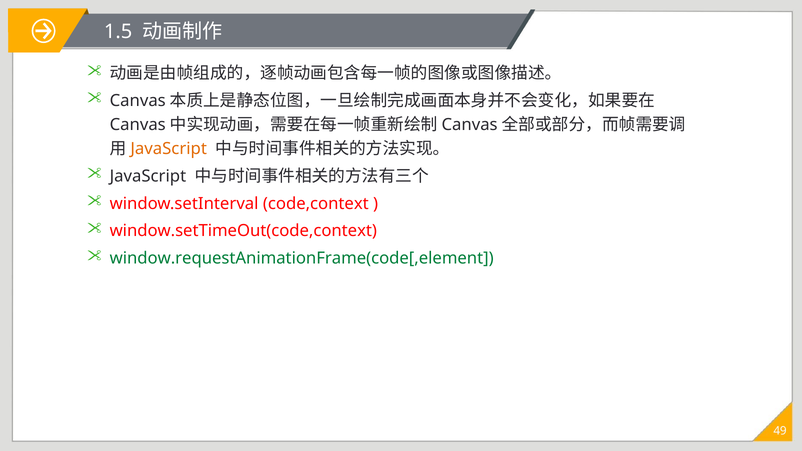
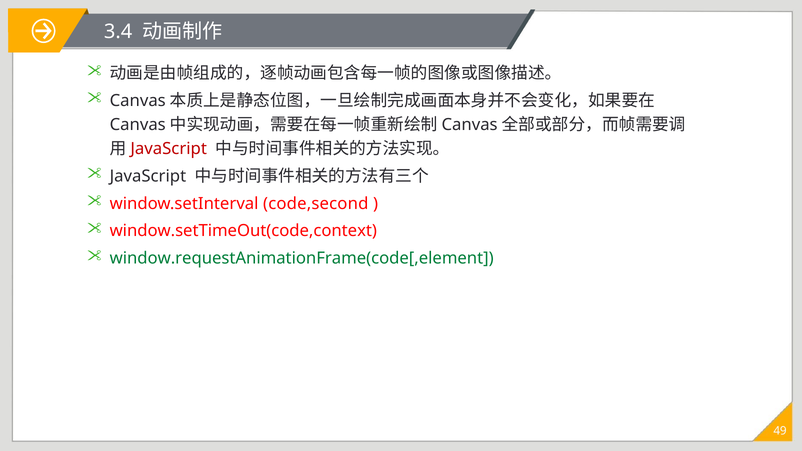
1.5: 1.5 -> 3.4 (118, 32)
JavaScript colour: orange -> red (169, 149)
code,context: code,context -> code,second (316, 203)
